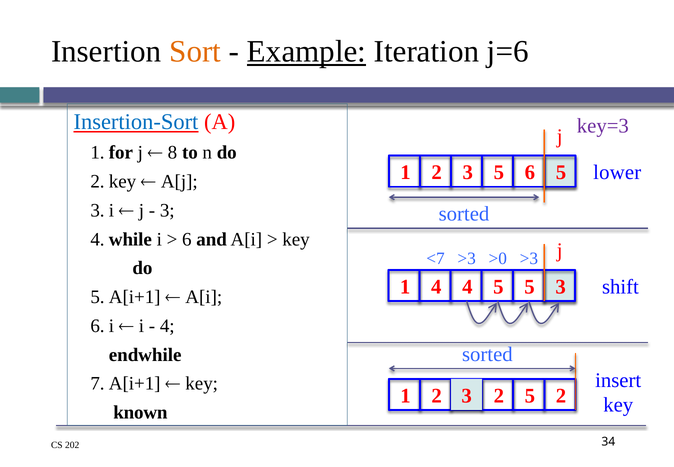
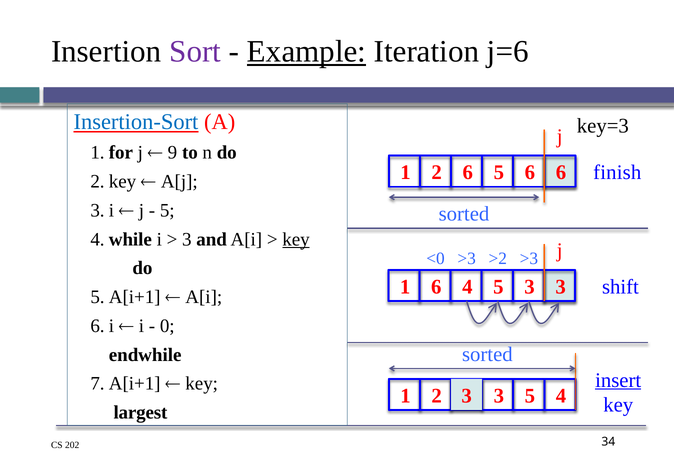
Sort colour: orange -> purple (195, 51)
key=3 colour: purple -> black (603, 126)
8: 8 -> 9 (172, 152)
2 3: 3 -> 6 (468, 172)
6 5: 5 -> 6 (561, 172)
lower: lower -> finish (617, 172)
3: 3 -> 5 (167, 210)
6: 6 -> 3 (187, 239)
key underline: none -> present (296, 239)
<7: <7 -> <0 (436, 258)
>0: >0 -> >2 (498, 258)
1 4: 4 -> 6 (436, 287)
5 5: 5 -> 3 (530, 287)
4: 4 -> 0 (167, 326)
insert underline: none -> present (618, 380)
2 2: 2 -> 3 (499, 395)
5 2: 2 -> 4 (561, 395)
known: known -> largest (140, 412)
